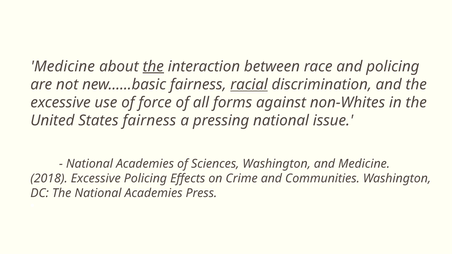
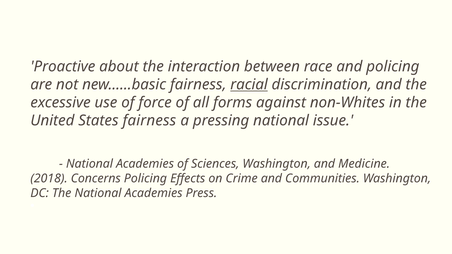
Medicine: Medicine -> Proactive (63, 67)
the underline: present -> none (153, 67)
2018 Excessive: Excessive -> Concerns (96, 179)
